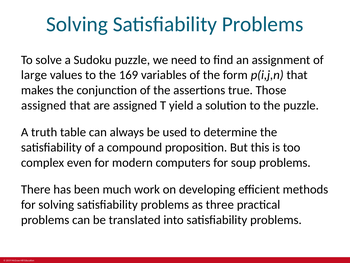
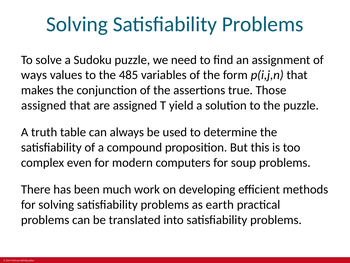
large: large -> ways (34, 75)
169: 169 -> 485 (129, 75)
three: three -> earth (220, 204)
